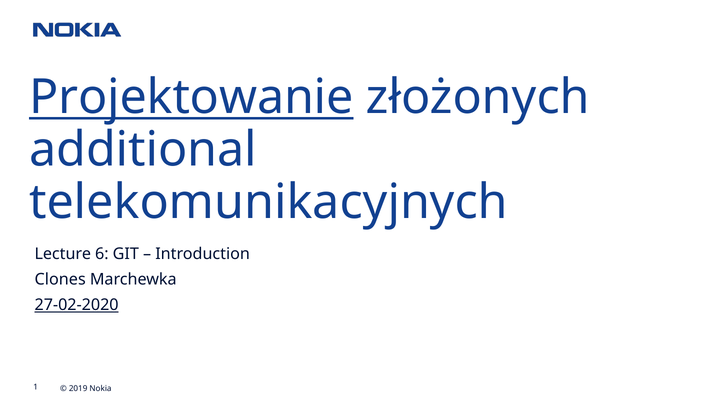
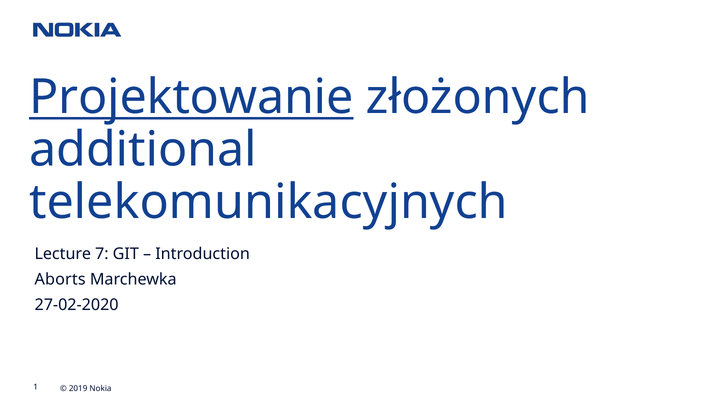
6: 6 -> 7 (102, 254)
Clones: Clones -> Aborts (60, 280)
27-02-2020 underline: present -> none (77, 305)
